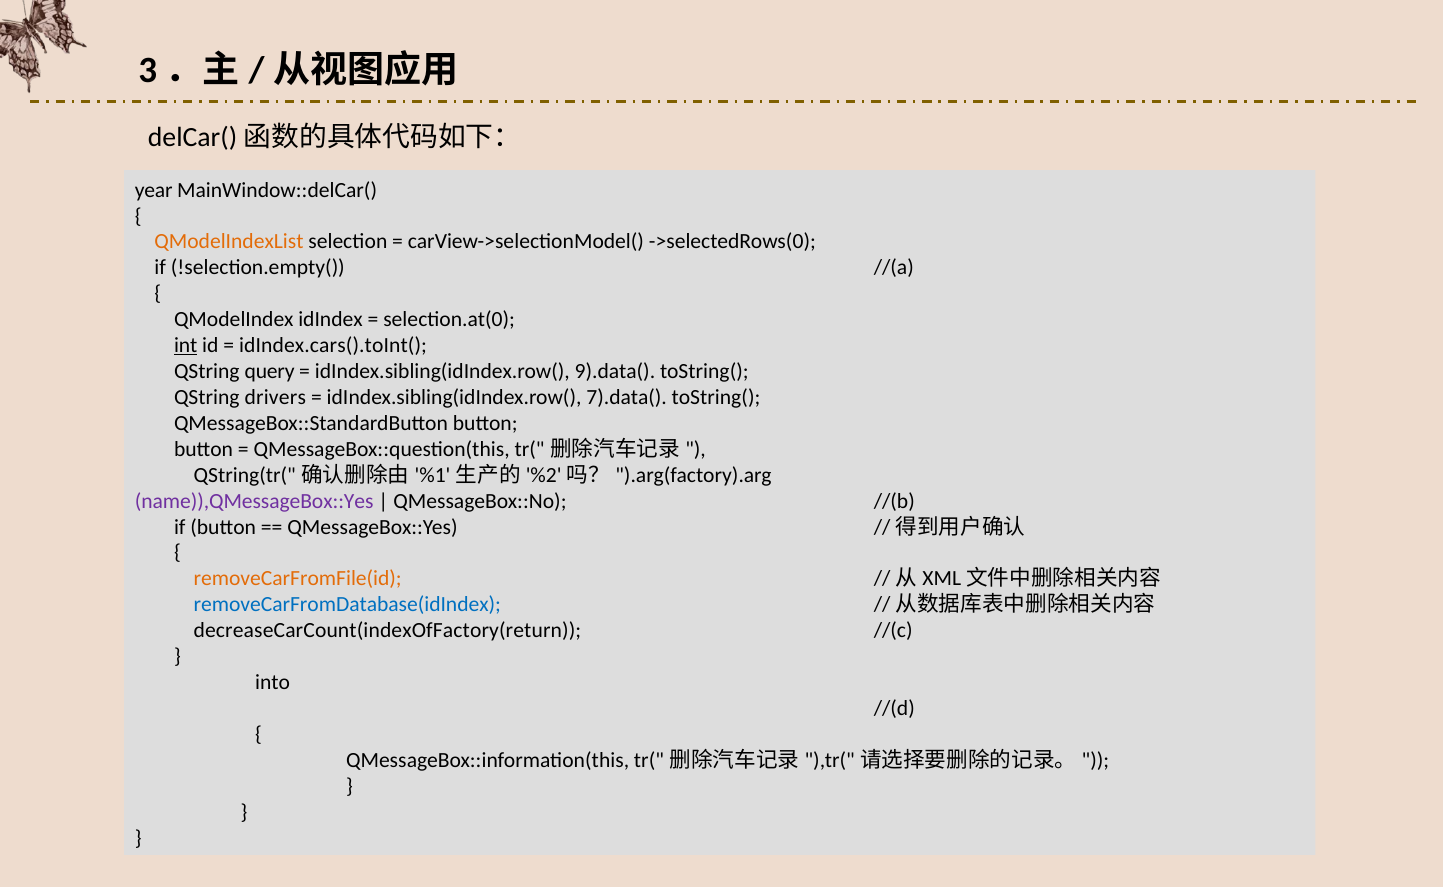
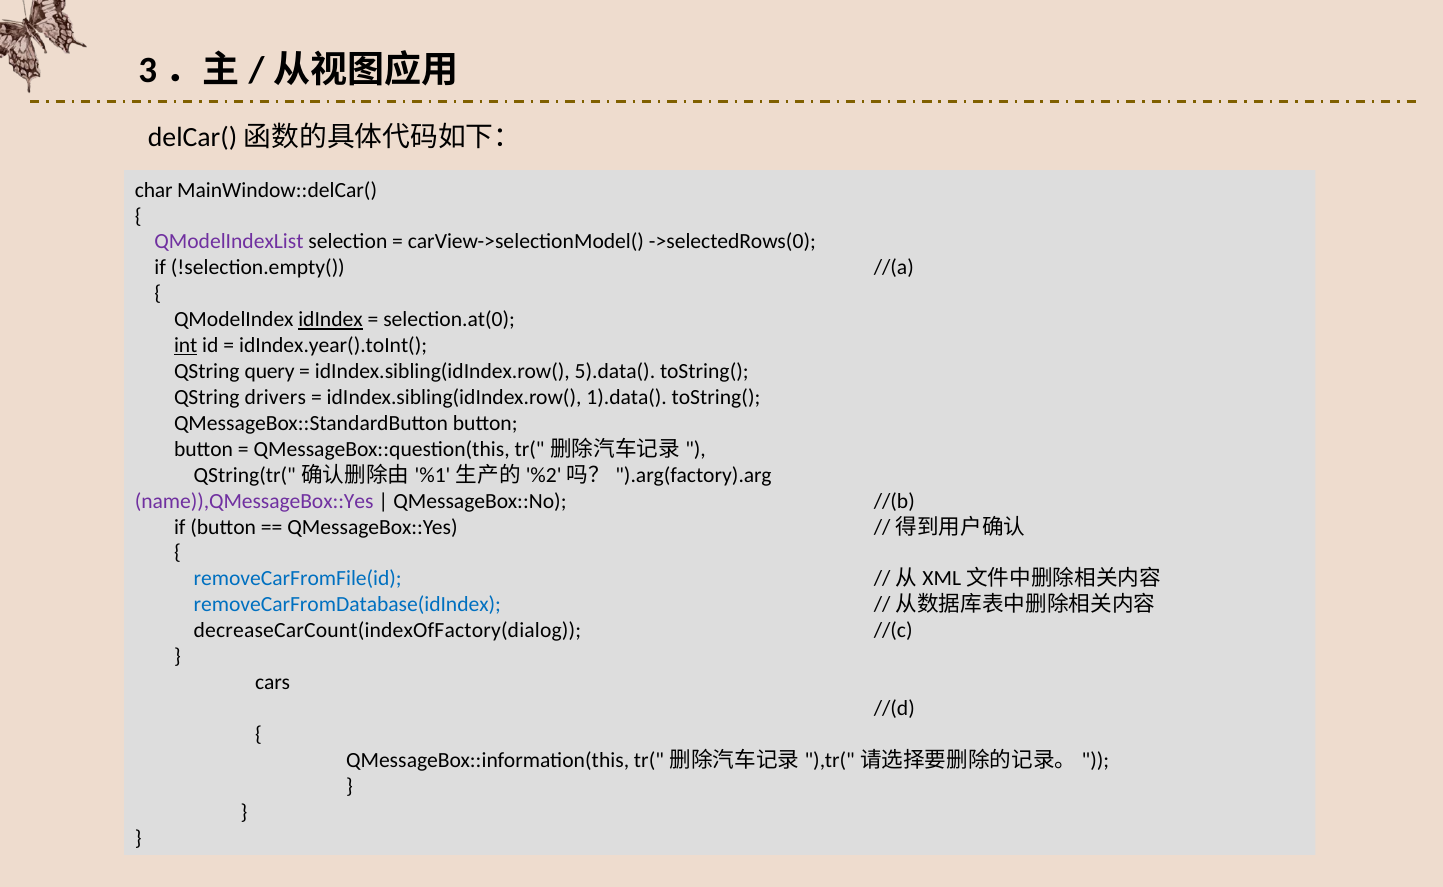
year: year -> char (154, 190)
QModelIndexList colour: orange -> purple (229, 242)
idIndex underline: none -> present (331, 320)
idIndex.cars().toInt(: idIndex.cars().toInt( -> idIndex.year().toInt( (333, 346)
9).data(: 9).data( -> 5).data( (615, 372)
7).data(: 7).data( -> 1).data( (627, 398)
removeCarFromFile(id colour: orange -> blue (298, 579)
decreaseCarCount(indexOfFactory(return: decreaseCarCount(indexOfFactory(return -> decreaseCarCount(indexOfFactory(dialog (387, 631)
into: into -> cars (273, 683)
